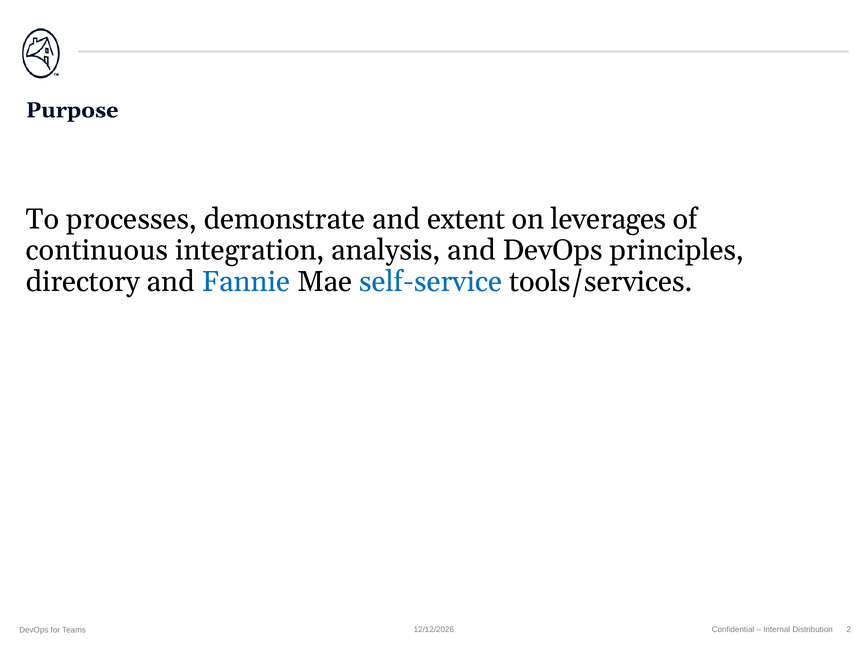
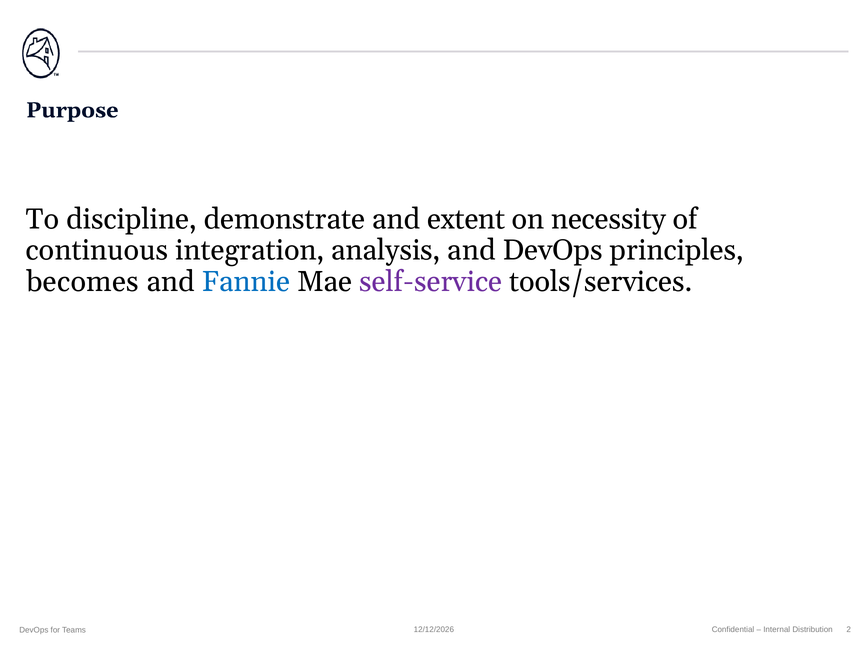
processes: processes -> discipline (132, 219)
leverages: leverages -> necessity (608, 219)
directory: directory -> becomes (83, 282)
self-service colour: blue -> purple (431, 282)
